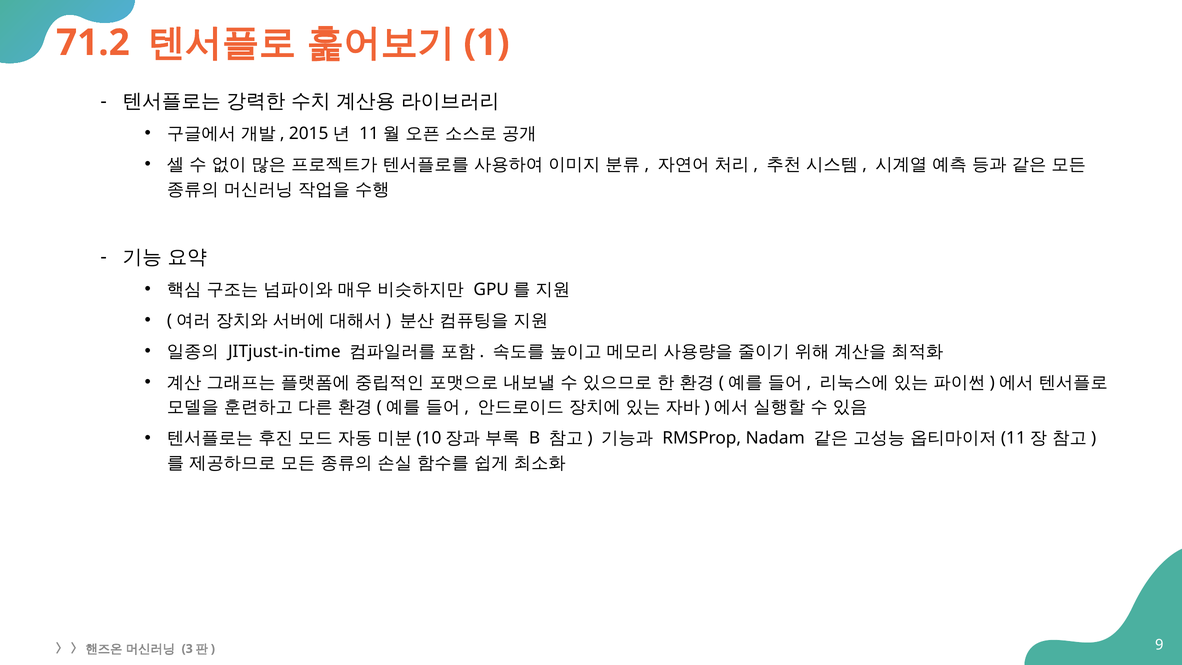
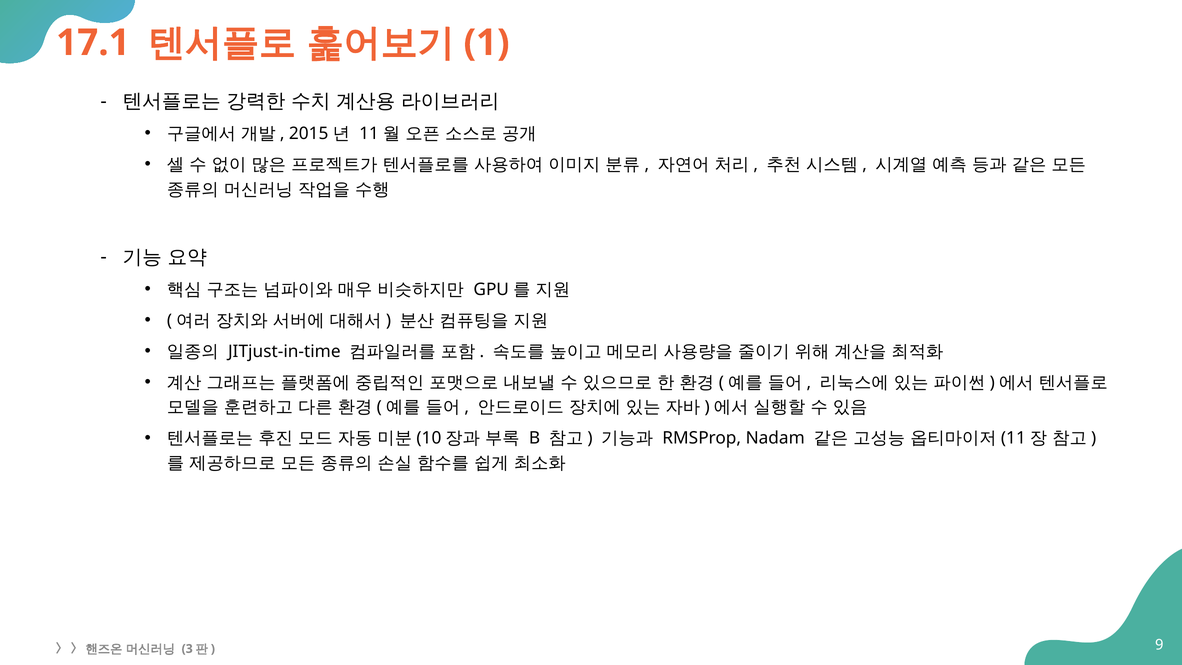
71.2: 71.2 -> 17.1 (93, 43)
